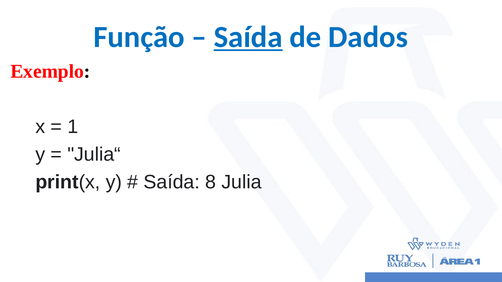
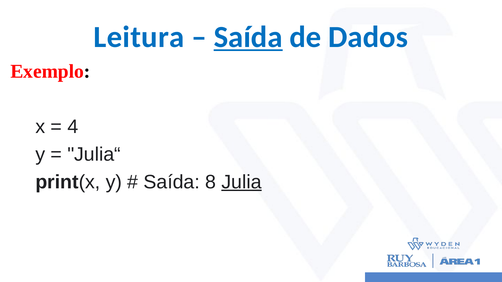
Função: Função -> Leitura (139, 37)
1: 1 -> 4 (73, 127)
Julia underline: none -> present (242, 182)
